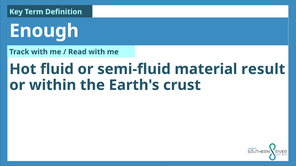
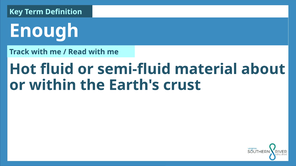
result: result -> about (263, 69)
